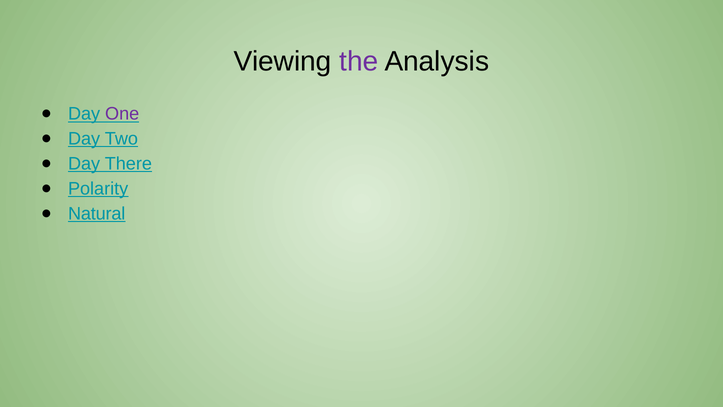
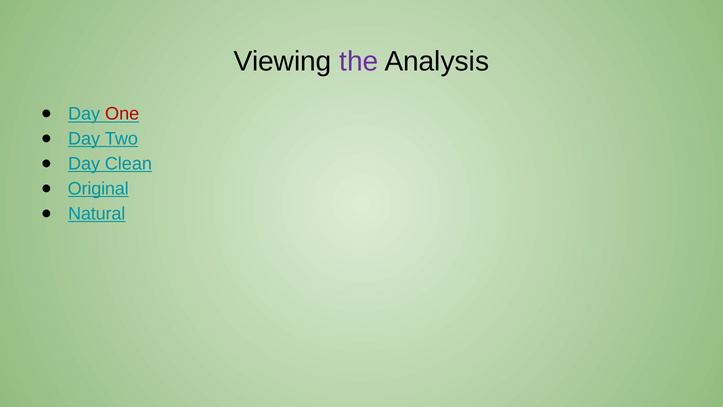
One colour: purple -> red (122, 114)
There: There -> Clean (128, 164)
Polarity: Polarity -> Original (98, 189)
